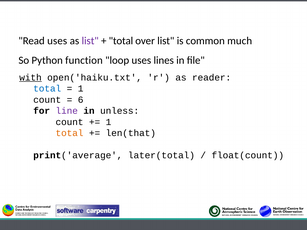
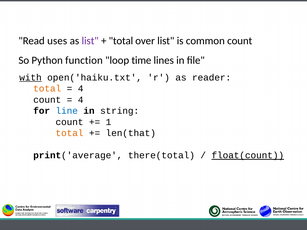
common much: much -> count (240, 41)
loop uses: uses -> time (141, 60)
total colour: blue -> orange (47, 89)
1: 1 -> 4 (81, 89)
6: 6 -> 4 (81, 100)
line colour: purple -> blue (67, 111)
unless: unless -> string (120, 111)
later(total: later(total -> there(total (161, 156)
float(count underline: none -> present (248, 156)
